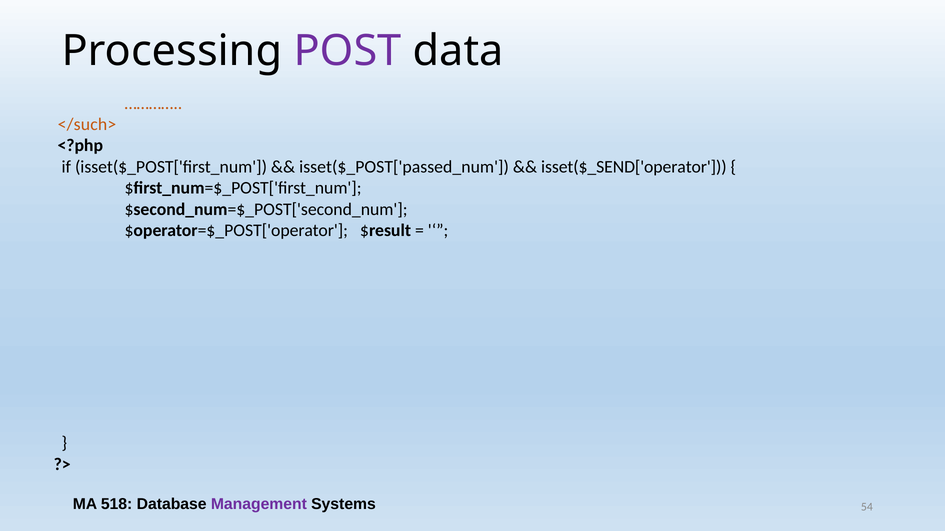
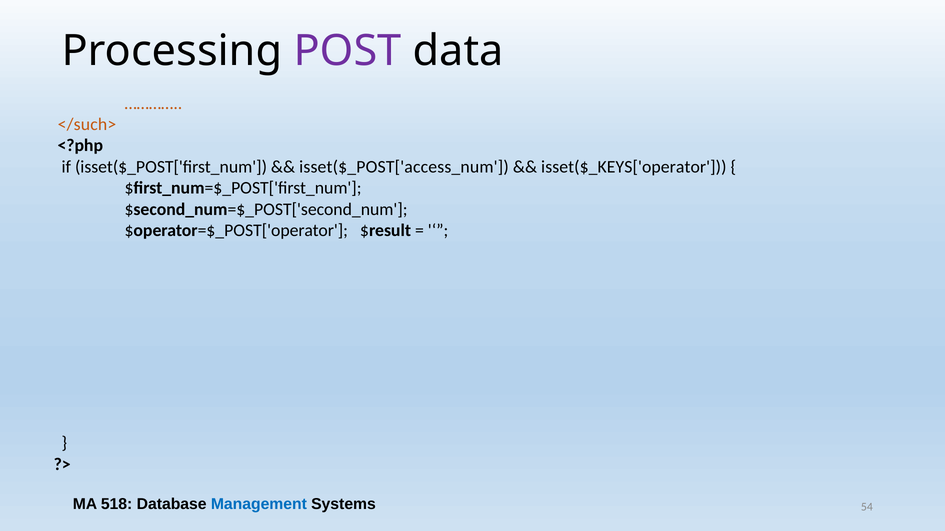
isset($_POST['passed_num: isset($_POST['passed_num -> isset($_POST['access_num (404, 167)
isset($_SEND['operator: isset($_SEND['operator -> isset($_KEYS['operator (634, 167)
Management colour: purple -> blue (259, 504)
